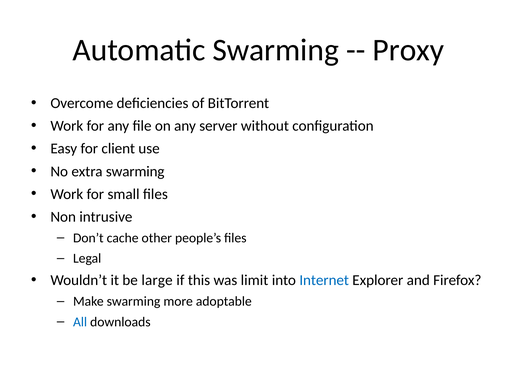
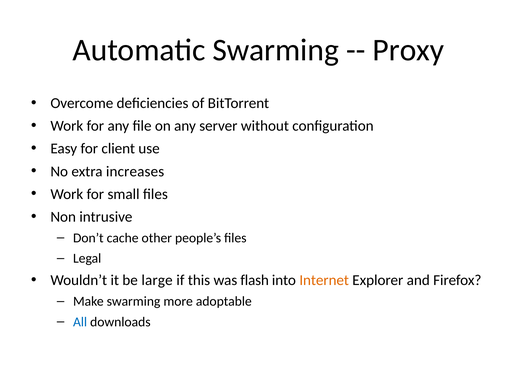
extra swarming: swarming -> increases (135, 171)
limit: limit -> flash (255, 280)
Internet colour: blue -> orange (324, 280)
